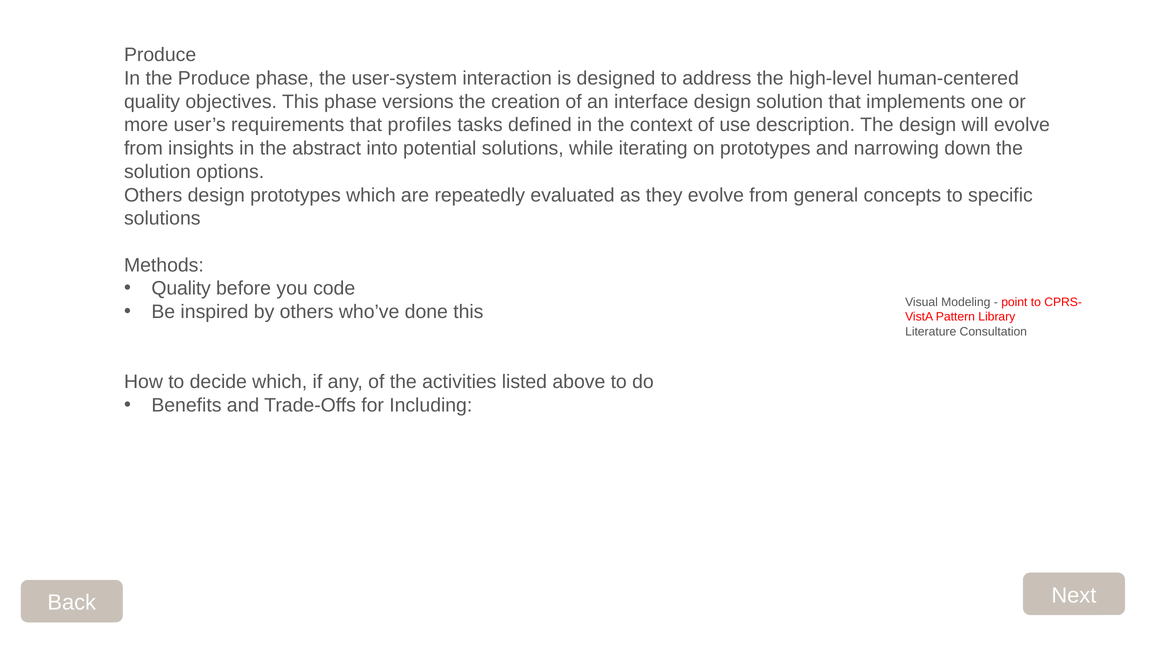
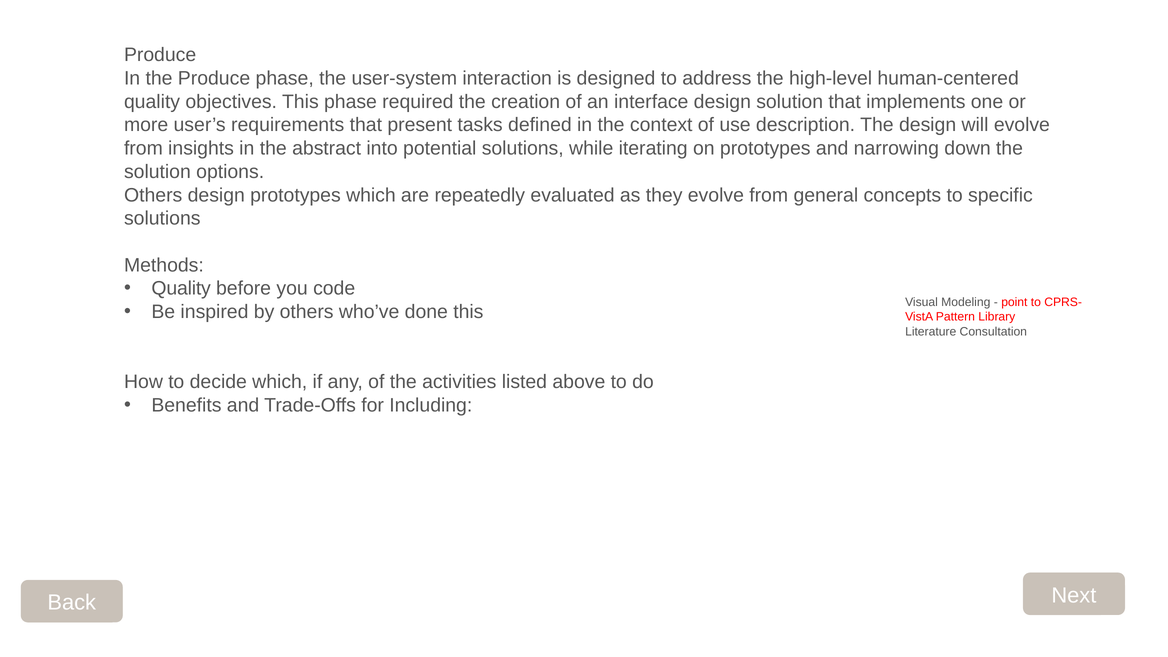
versions: versions -> required (418, 102)
profiles: profiles -> present (420, 125)
